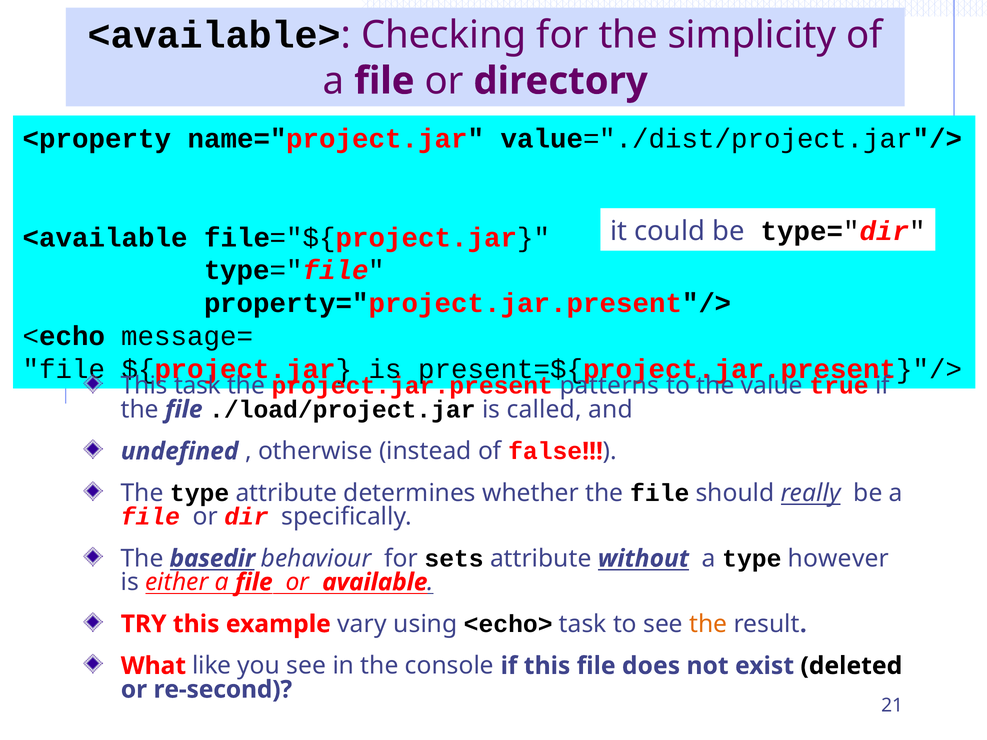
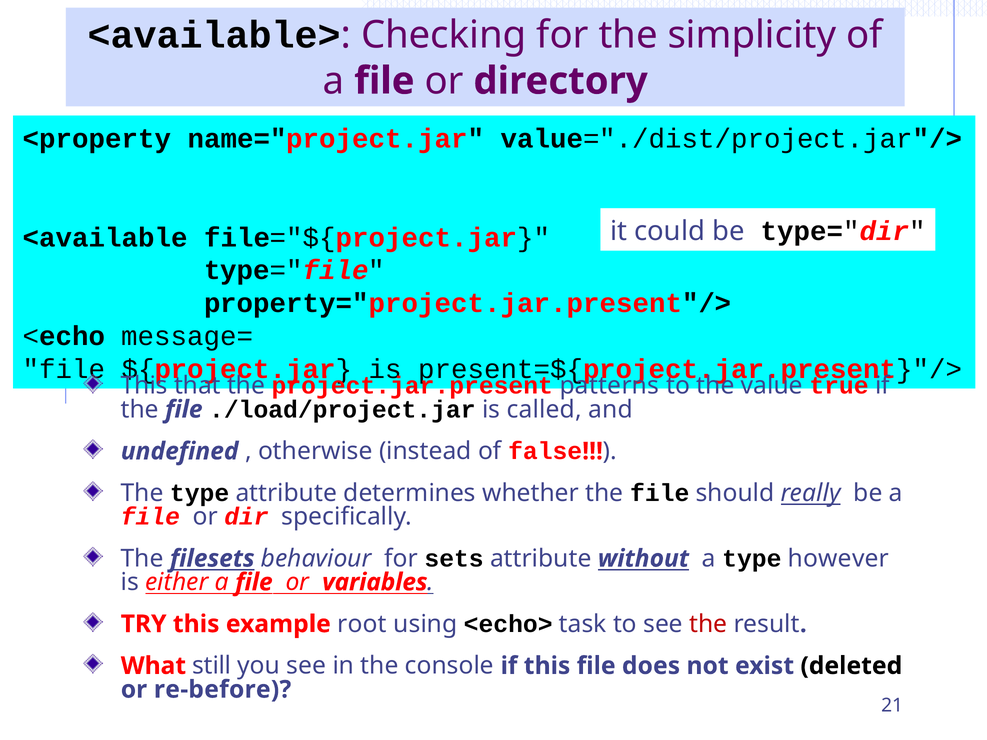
This task: task -> that (197, 386)
basedir: basedir -> filesets (212, 559)
available: available -> variables (375, 582)
vary: vary -> root (362, 624)
the colour: orange -> red (708, 624)
like: like -> still (212, 666)
re-second: re-second -> re-before (223, 690)
